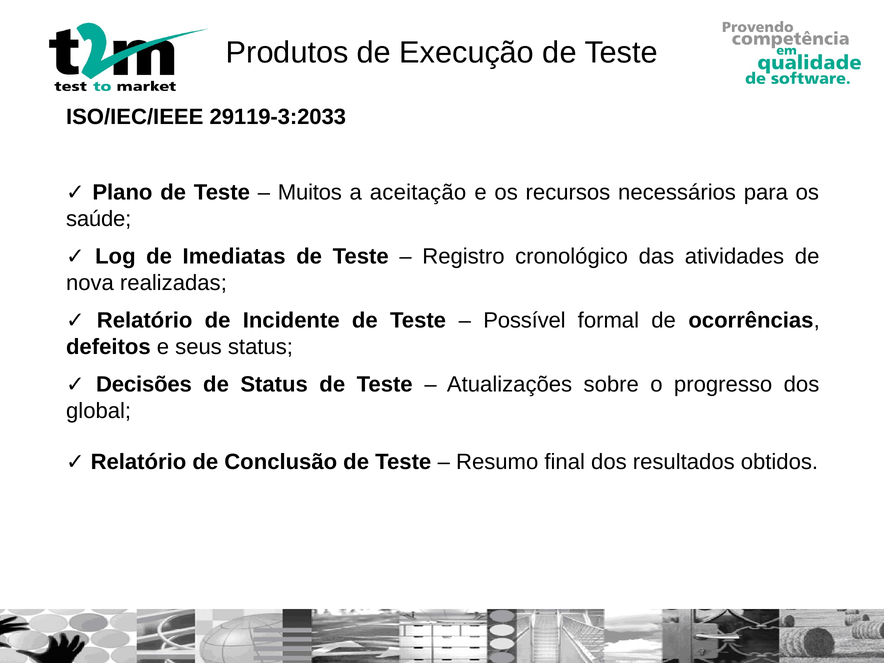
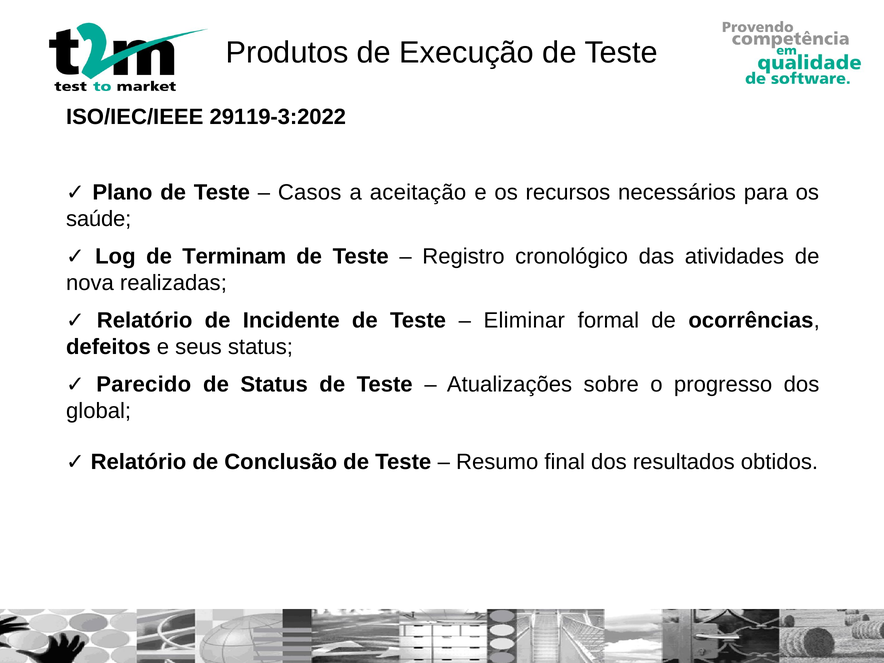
29119-3:2033: 29119-3:2033 -> 29119-3:2022 (278, 117)
Muitos: Muitos -> Casos (310, 192)
Imediatas: Imediatas -> Terminam (234, 256)
Possível: Possível -> Eliminar (524, 321)
Decisões: Decisões -> Parecido (144, 385)
